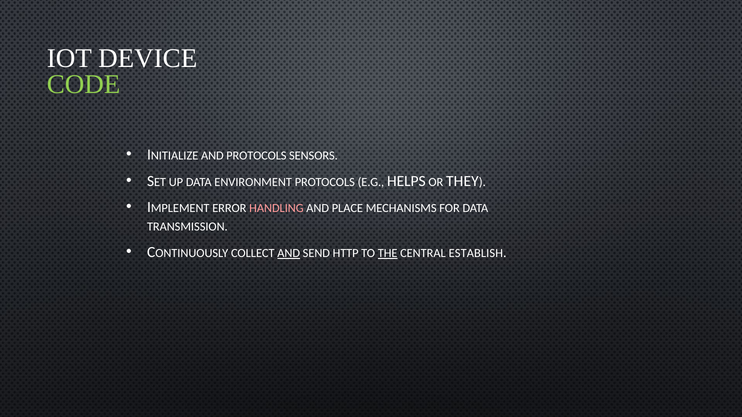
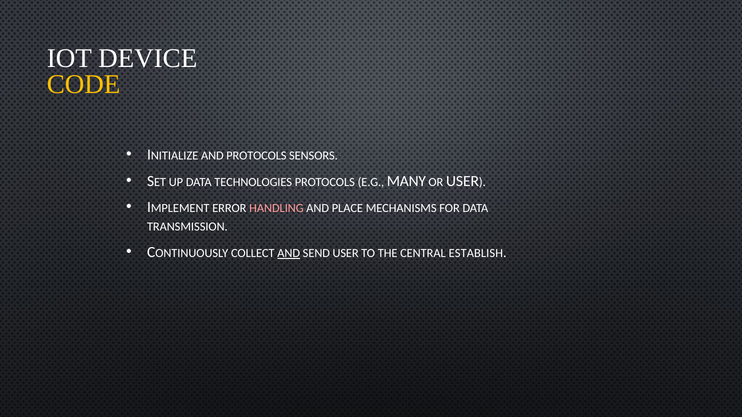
CODE colour: light green -> yellow (84, 84)
ENVIRONMENT: ENVIRONMENT -> TECHNOLOGIES (253, 182)
HELPS: HELPS -> MANY (406, 181)
OR THEY: THEY -> USER (462, 181)
SEND HTTP: HTTP -> USER (346, 253)
THE underline: present -> none (388, 253)
